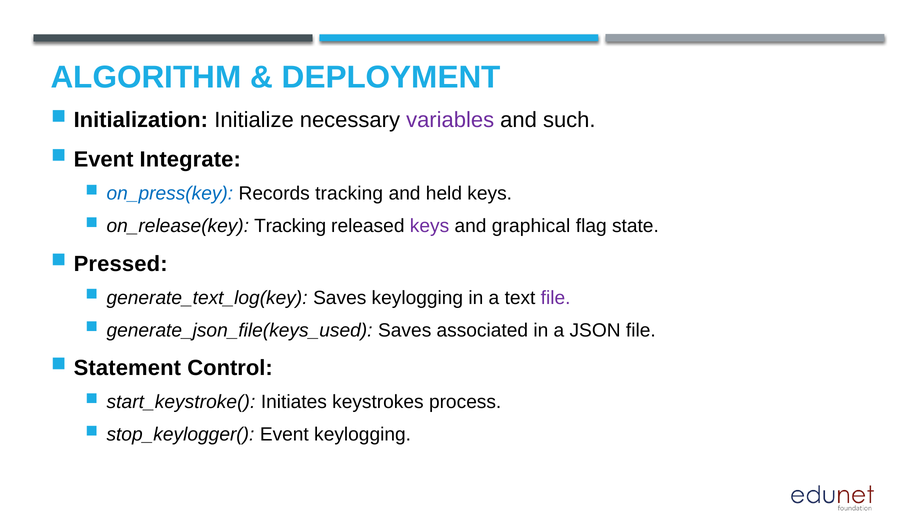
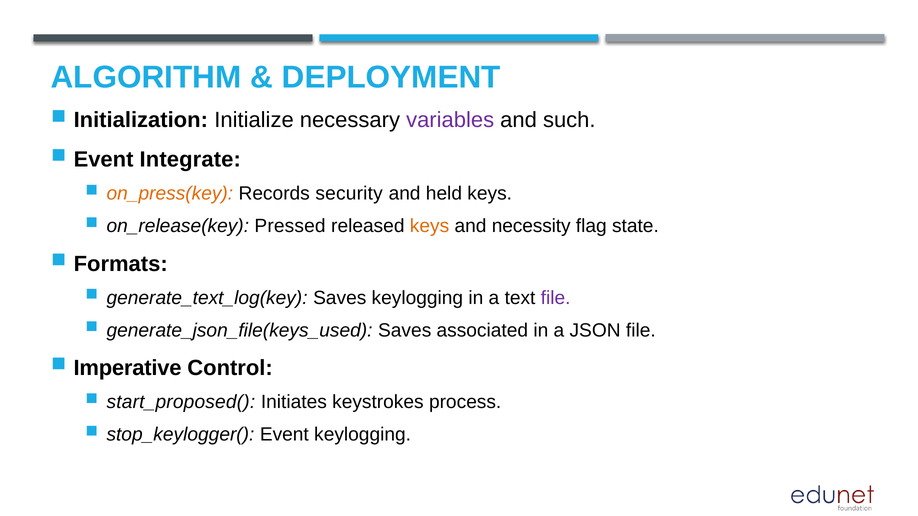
on_press(key colour: blue -> orange (170, 194)
Records tracking: tracking -> security (349, 194)
on_release(key Tracking: Tracking -> Pressed (290, 226)
keys colour: purple -> orange (430, 226)
graphical: graphical -> necessity (531, 226)
Pressed: Pressed -> Formats (121, 264)
Statement: Statement -> Imperative (128, 368)
start_keystroke(: start_keystroke( -> start_proposed( (181, 402)
